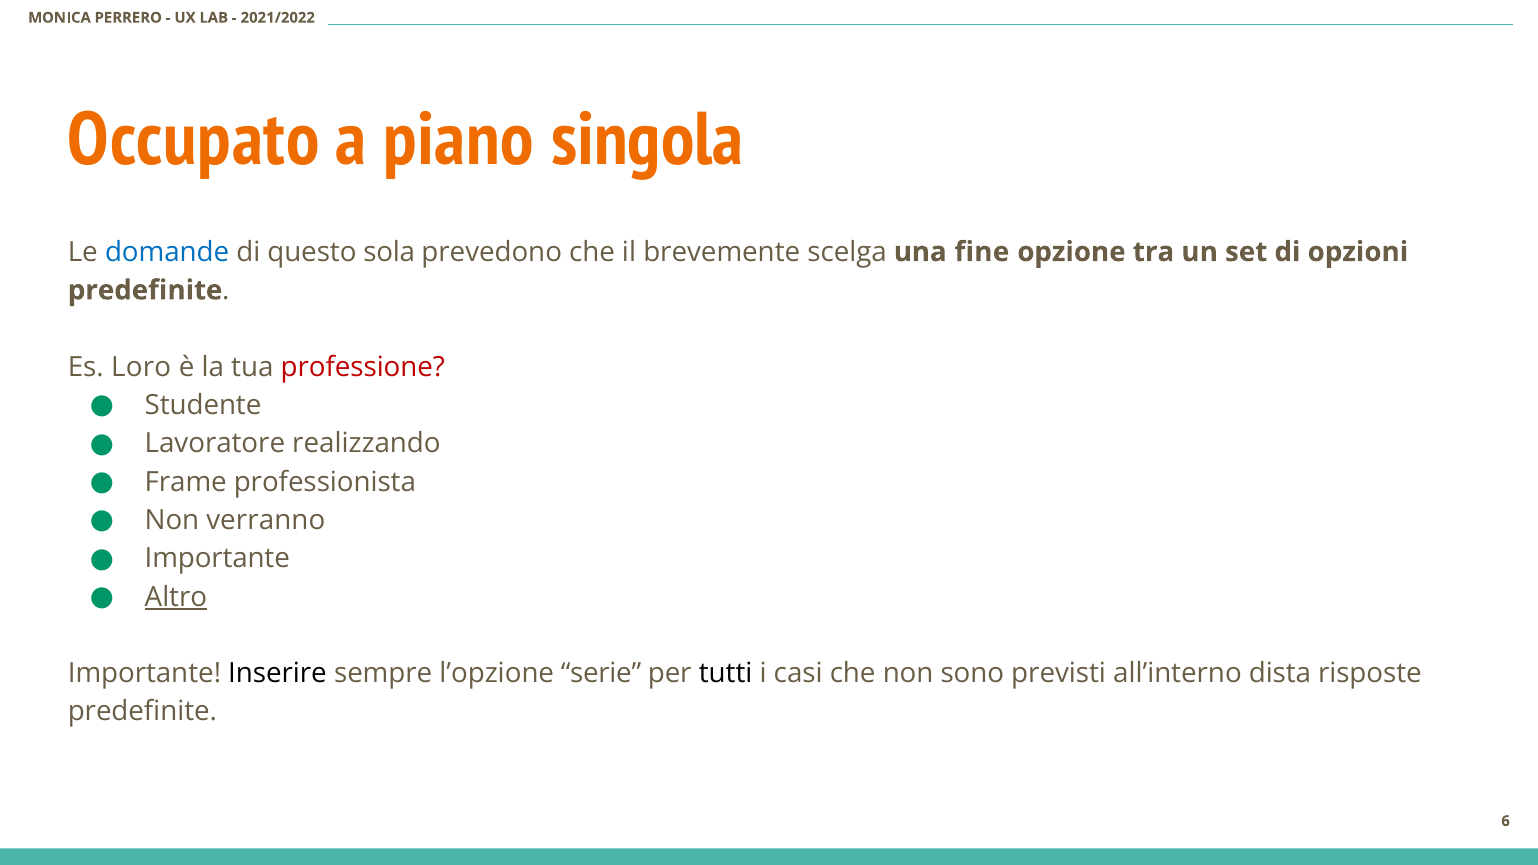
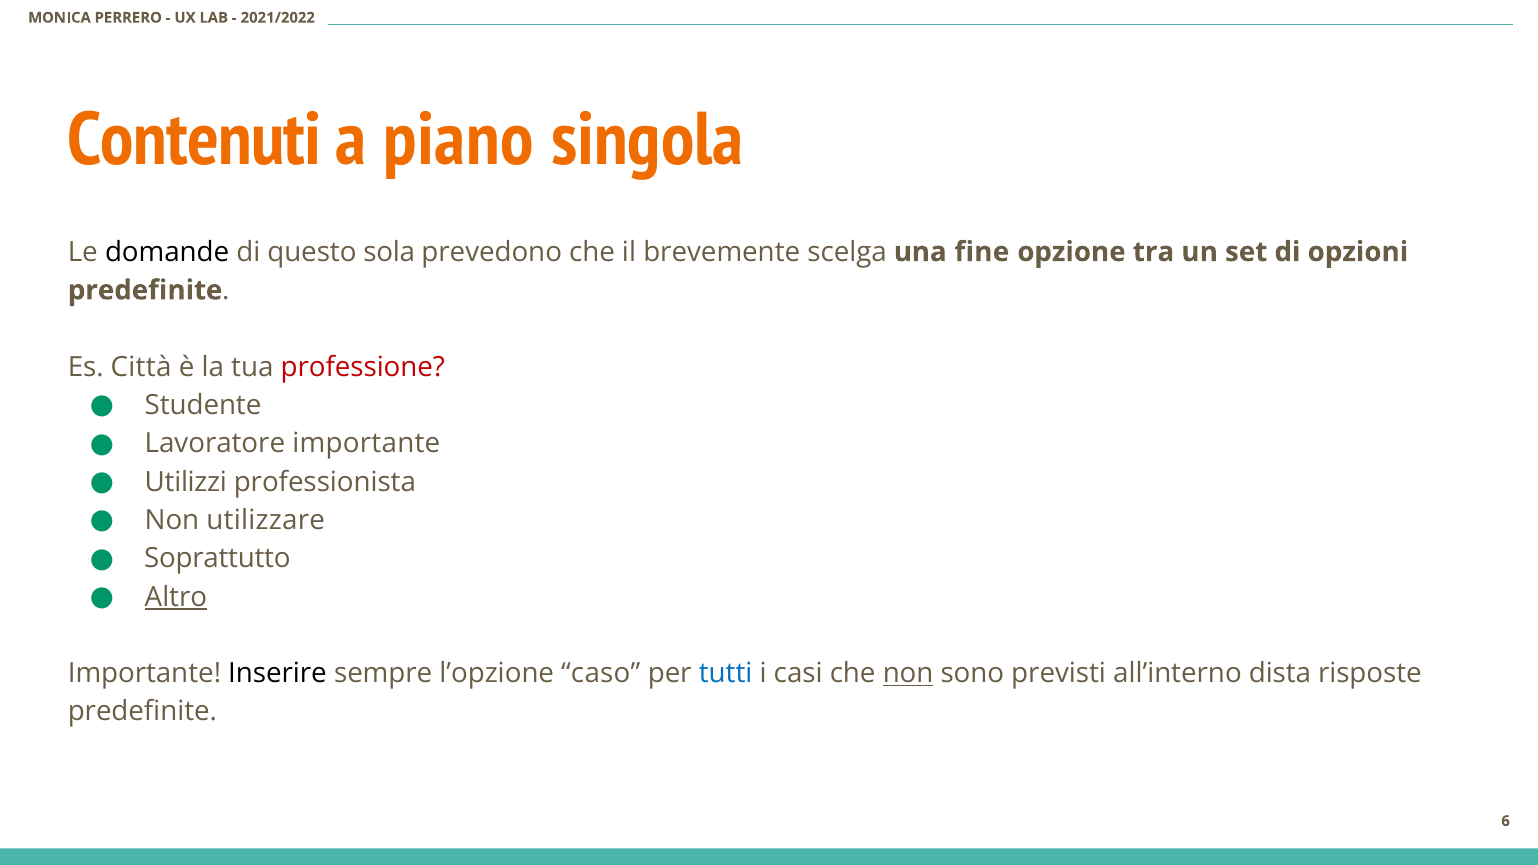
Occupato: Occupato -> Contenuti (194, 140)
domande colour: blue -> black (167, 252)
Loro: Loro -> Città (141, 367)
Lavoratore realizzando: realizzando -> importante (366, 444)
Frame: Frame -> Utilizzi (186, 482)
verranno: verranno -> utilizzare (266, 520)
Importante: Importante -> Soprattutto (217, 559)
serie: serie -> caso (601, 674)
tutti colour: black -> blue (726, 674)
non underline: none -> present (908, 674)
